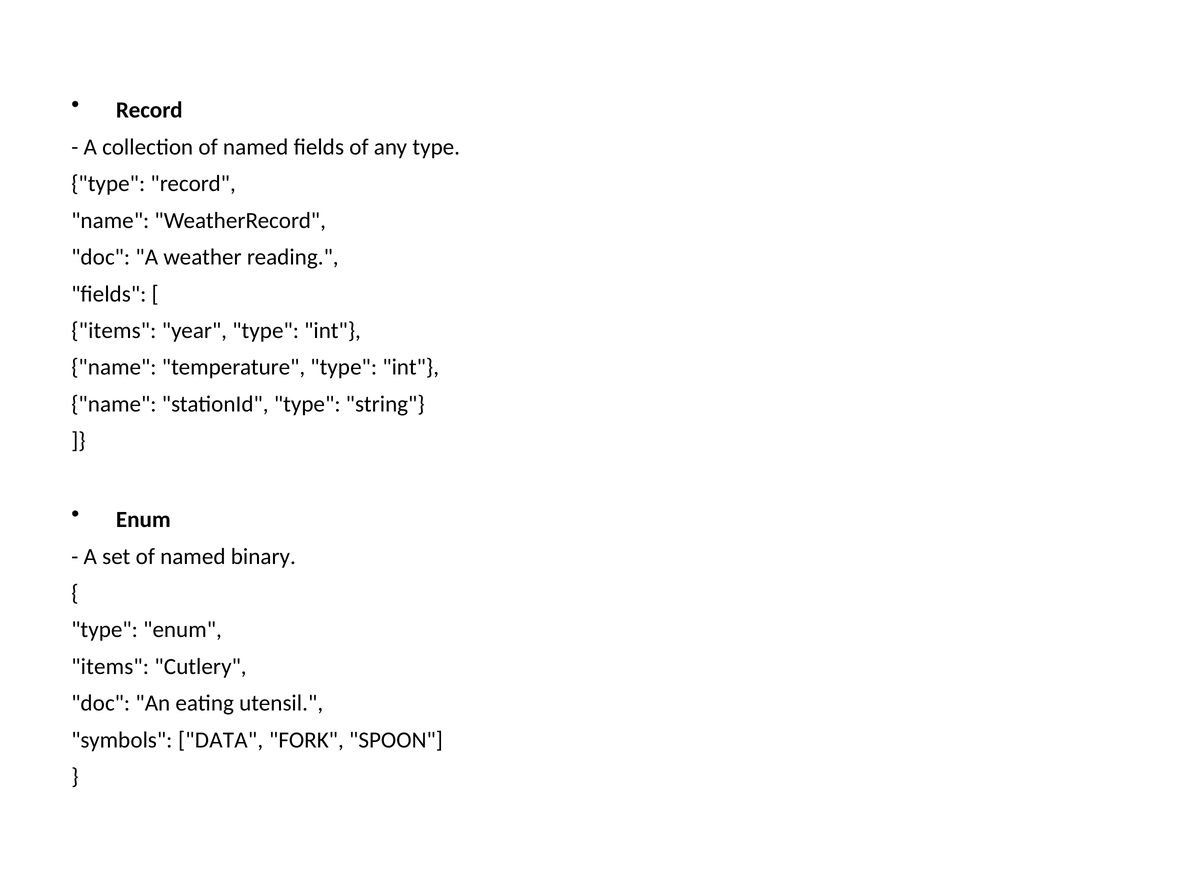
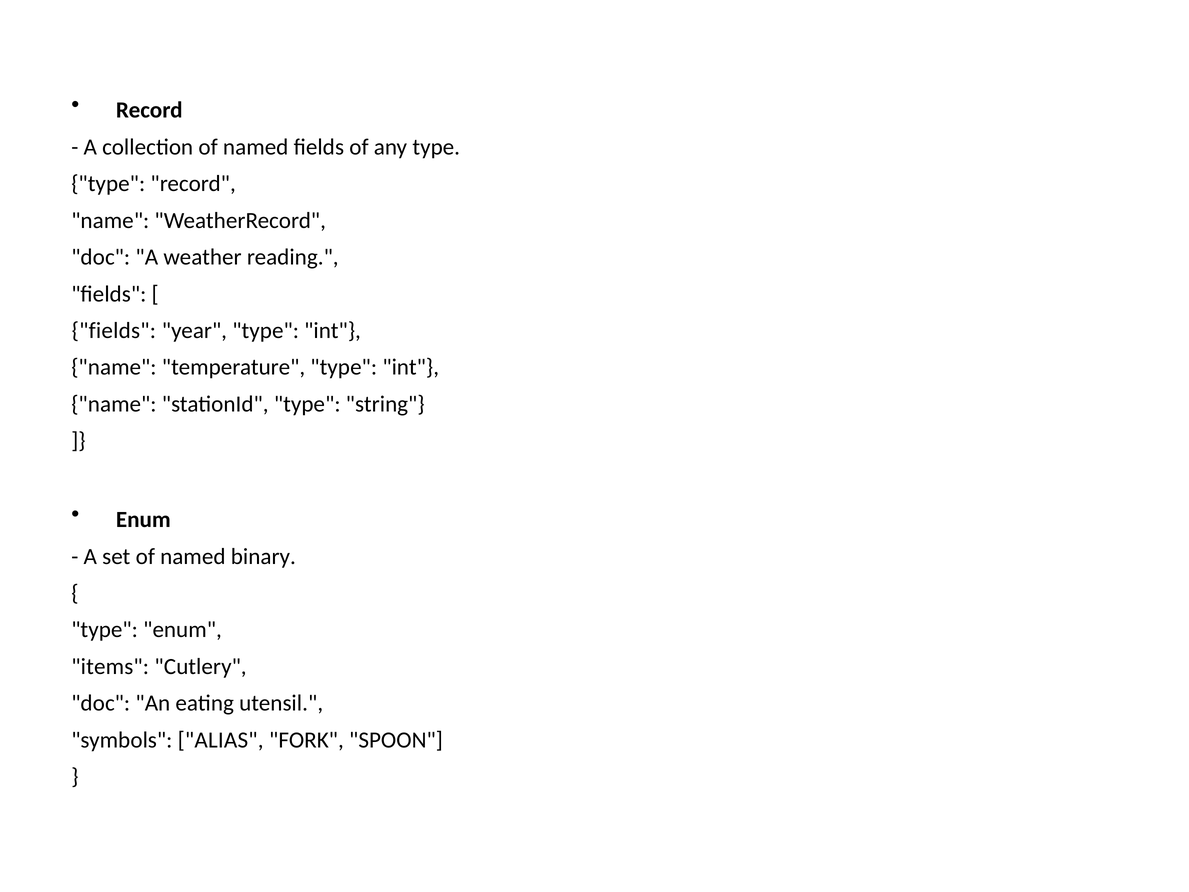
items: items -> fields (114, 330)
DATA: DATA -> ALIAS (221, 740)
